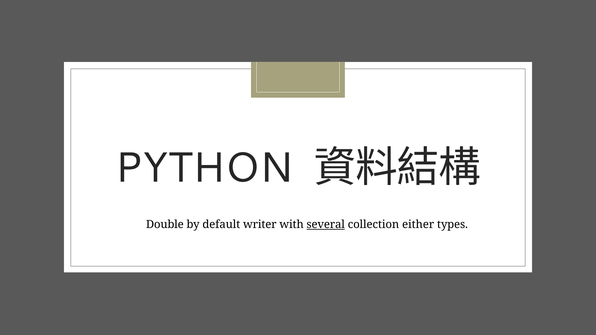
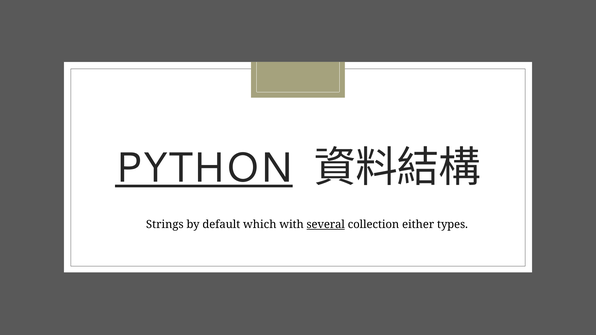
PYTHON underline: none -> present (204, 168)
Double: Double -> Strings (165, 225)
writer: writer -> which (260, 225)
